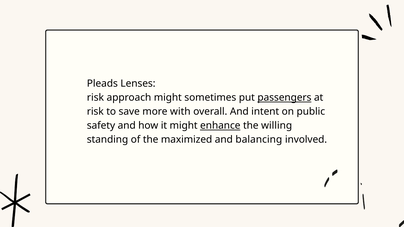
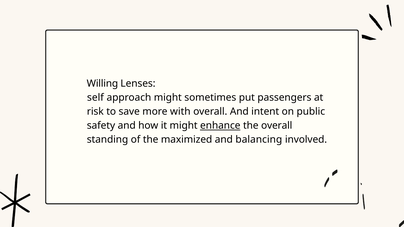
Pleads: Pleads -> Willing (102, 84)
risk: risk -> self (95, 98)
passengers underline: present -> none (284, 98)
the willing: willing -> overall (277, 126)
